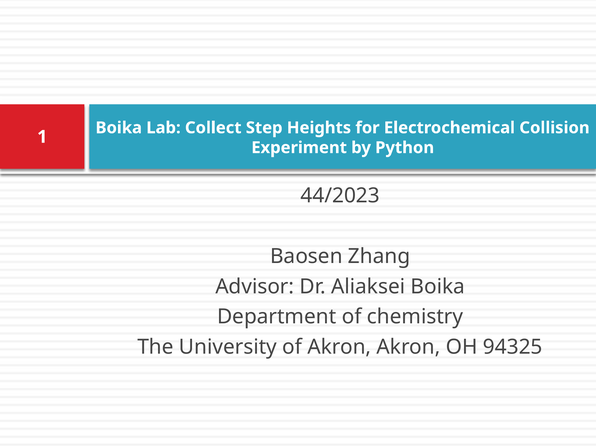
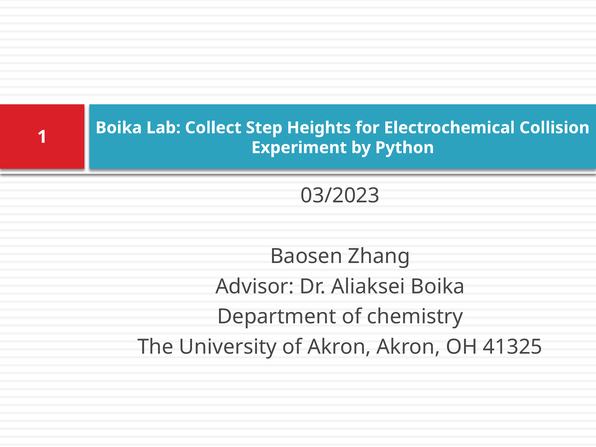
44/2023: 44/2023 -> 03/2023 (340, 196)
94325: 94325 -> 41325 (513, 347)
